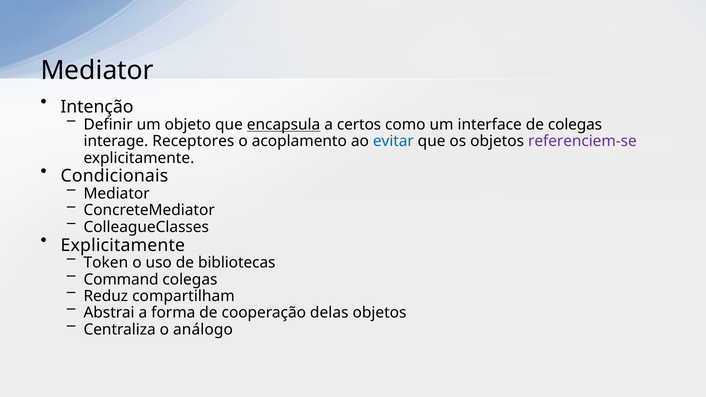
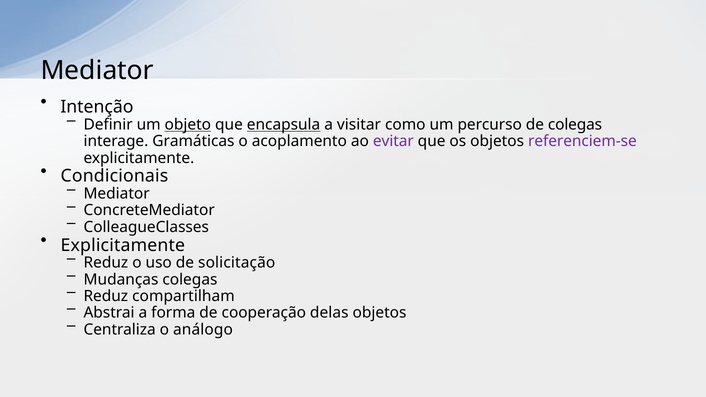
objeto underline: none -> present (188, 125)
certos: certos -> visitar (359, 125)
interface: interface -> percurso (490, 125)
Receptores: Receptores -> Gramáticas (193, 141)
evitar colour: blue -> purple (393, 141)
Token: Token -> Reduz (106, 263)
bibliotecas: bibliotecas -> solicitação (237, 263)
Command: Command -> Mudanças (121, 280)
